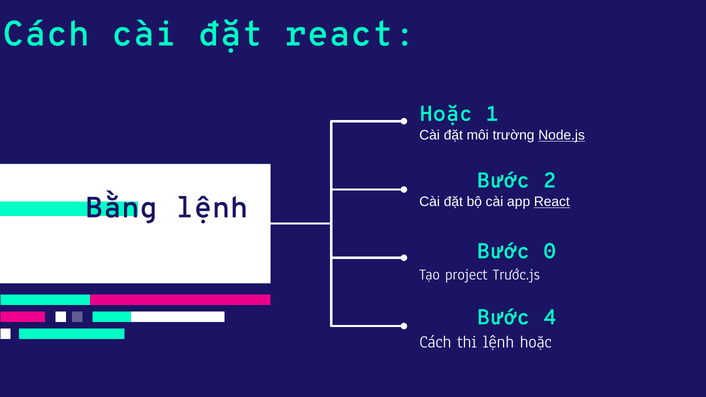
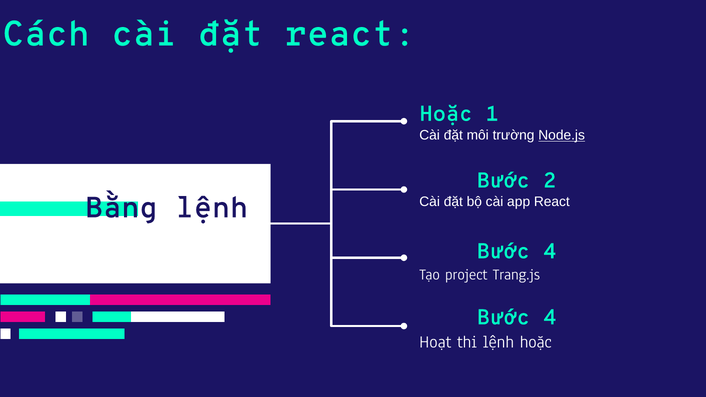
React underline: present -> none (552, 202)
0: 0 -> 4 (550, 251)
Trước.js: Trước.js -> Trang.js (516, 274)
Cách: Cách -> Hoạt (435, 342)
